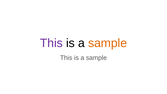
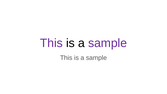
sample colour: orange -> purple (108, 43)
